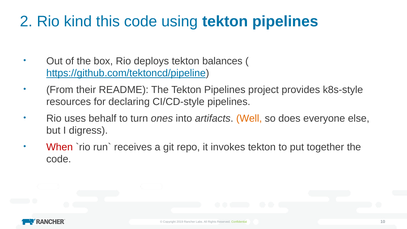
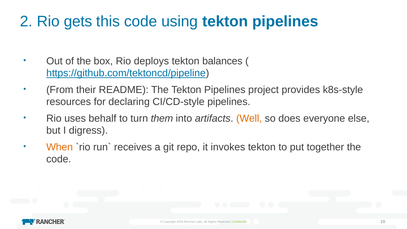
kind: kind -> gets (78, 21)
ones: ones -> them (162, 118)
When colour: red -> orange (60, 147)
